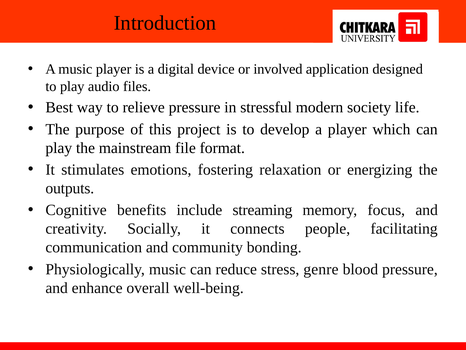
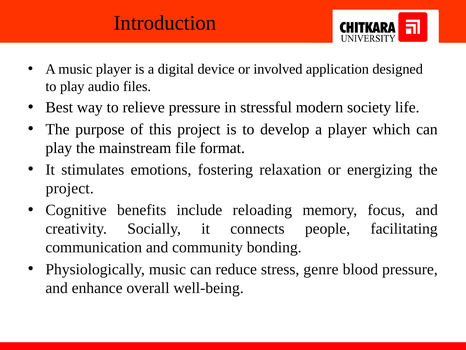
outputs: outputs -> project (70, 188)
streaming: streaming -> reloading (262, 210)
